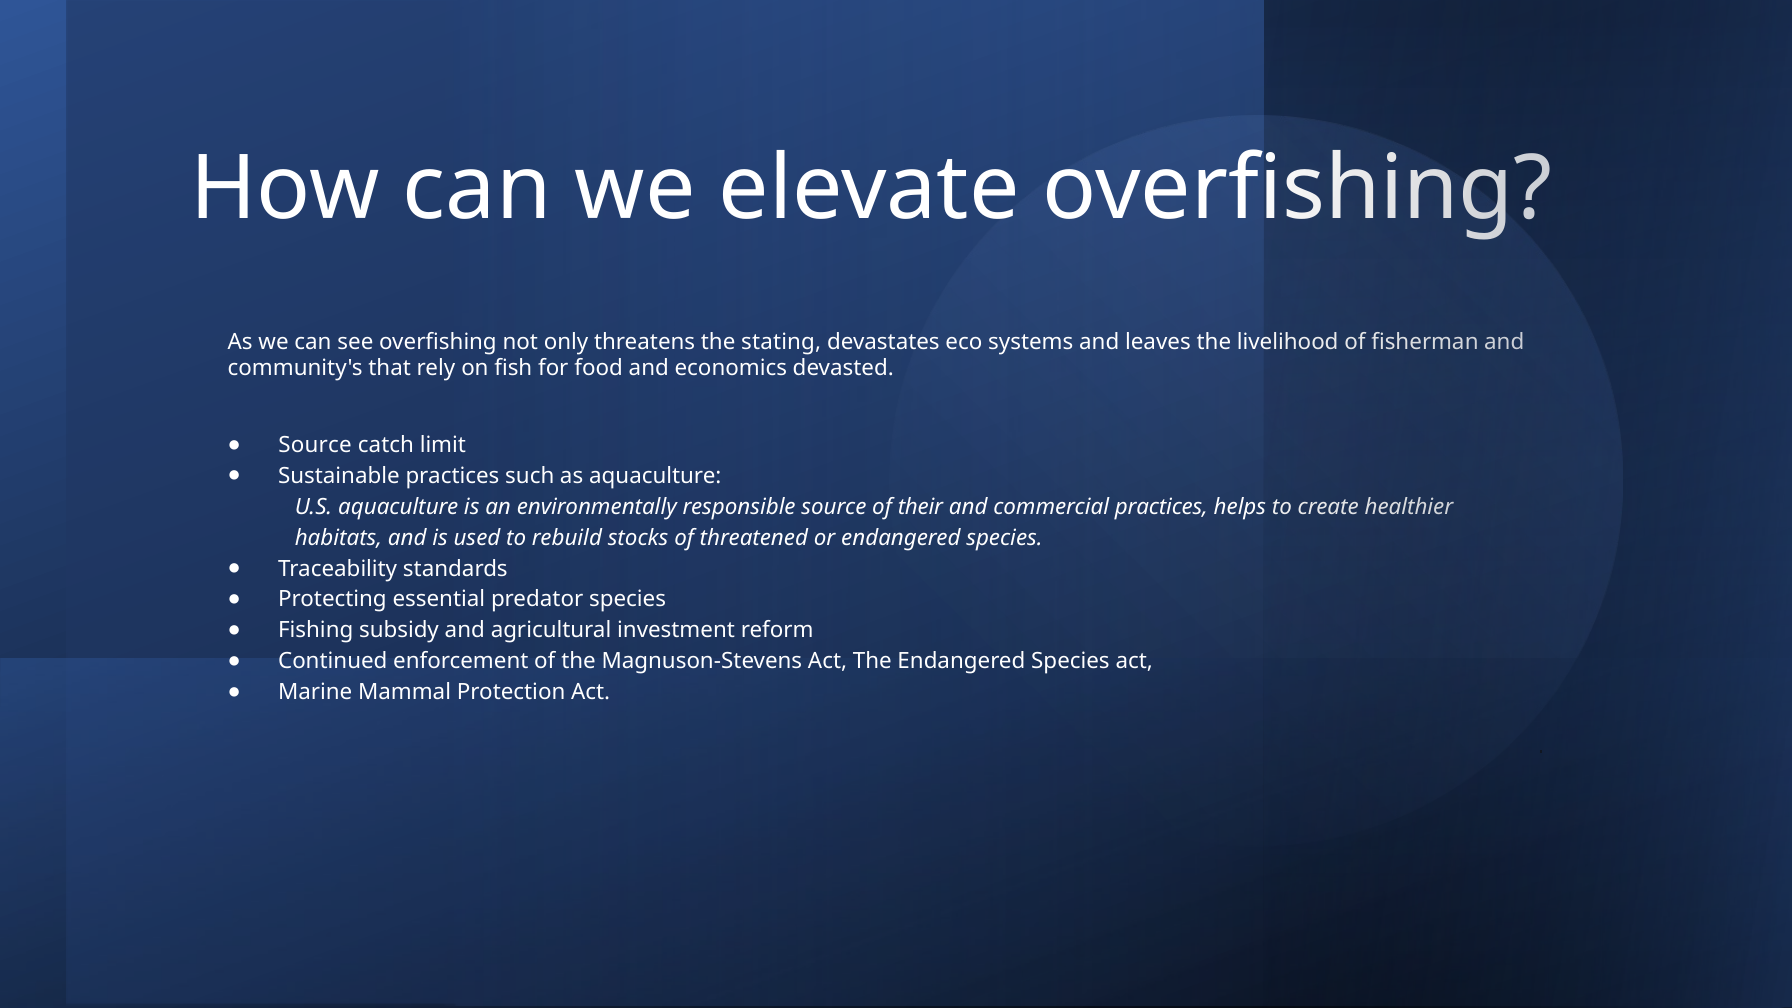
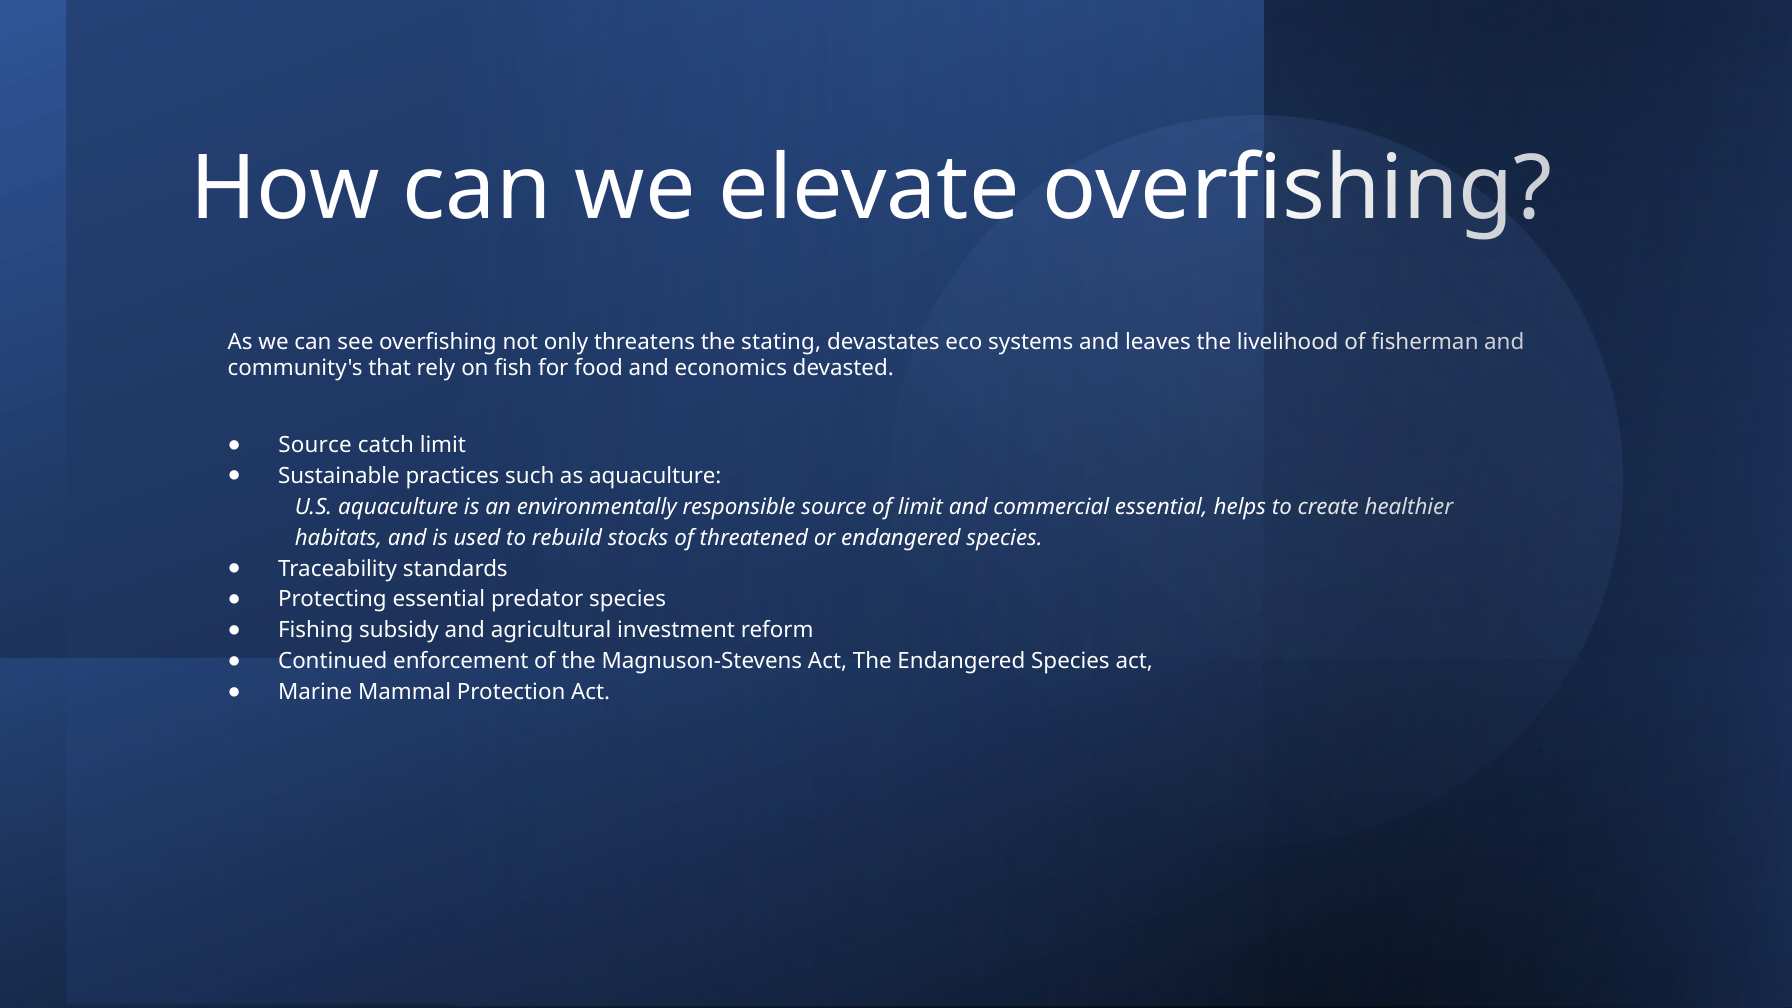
of their: their -> limit (920, 507)
commercial practices: practices -> essential (1161, 507)
